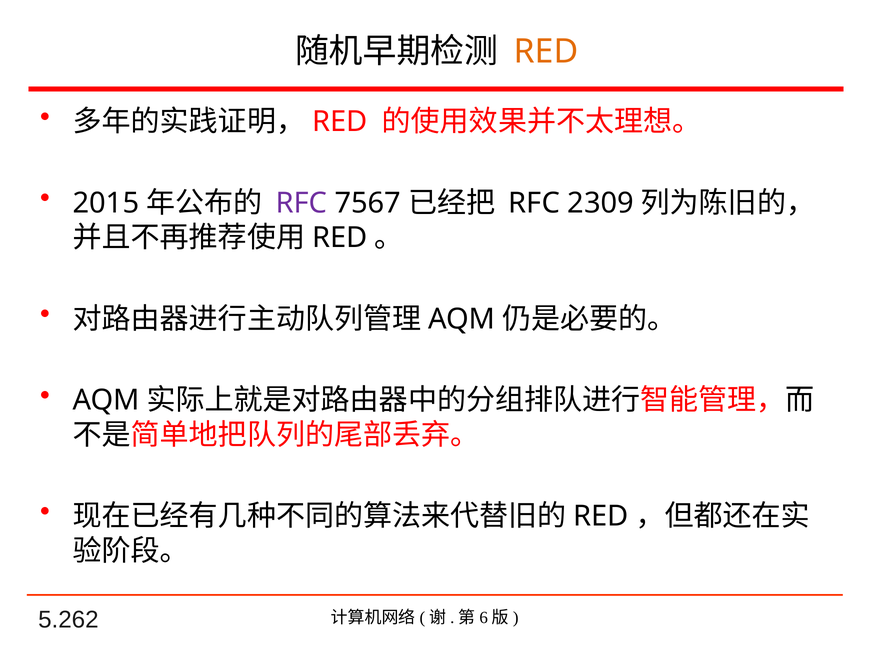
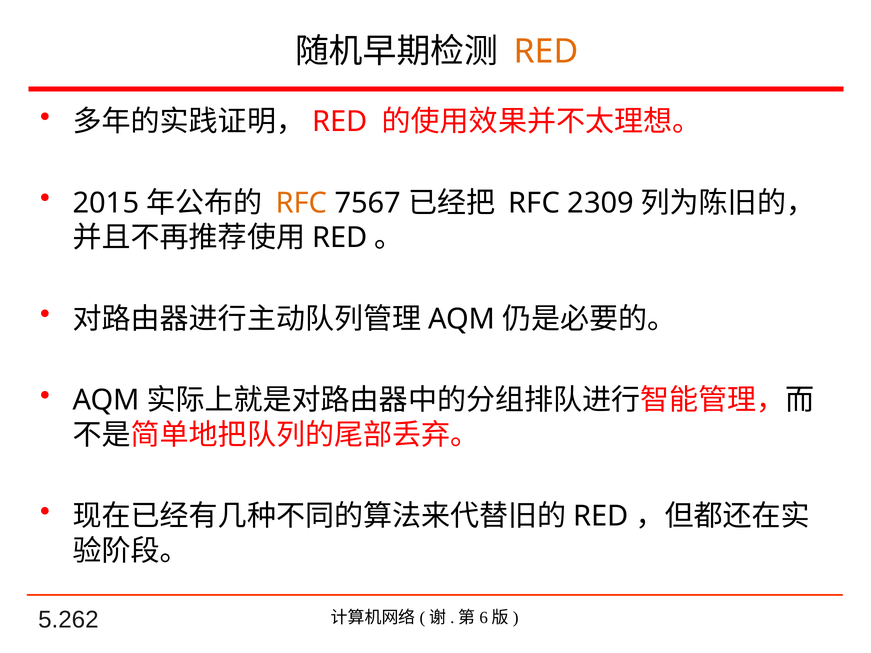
RFC colour: purple -> orange (301, 203)
